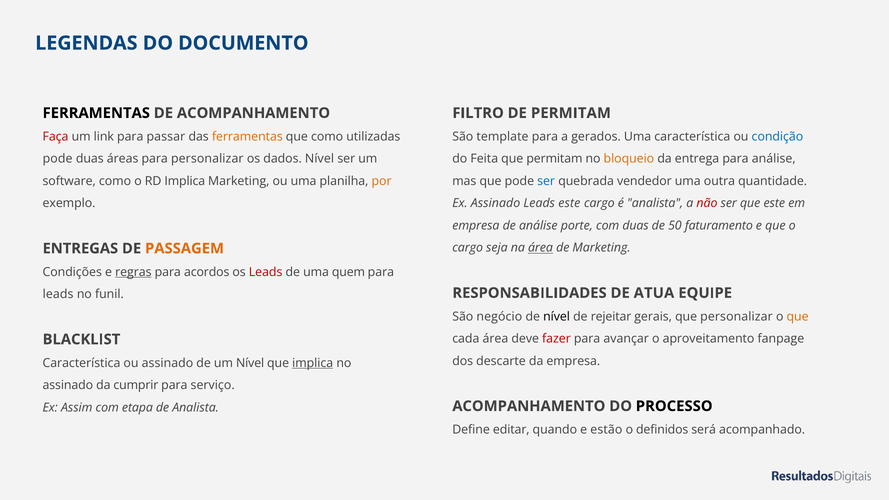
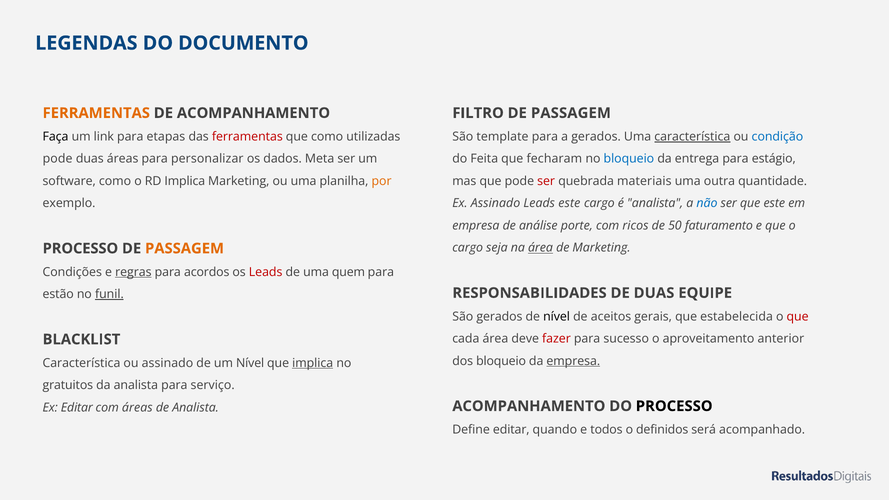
FERRAMENTAS colour: black -> orange (96, 113)
FILTRO DE PERMITAM: PERMITAM -> PASSAGEM (571, 113)
Faça colour: red -> black (56, 137)
passar: passar -> etapas (166, 137)
ferramentas colour: orange -> red (247, 137)
característica underline: none -> present (692, 137)
dados Nível: Nível -> Meta (320, 159)
que permitam: permitam -> fecharam (554, 159)
bloqueio colour: orange -> blue (629, 159)
para análise: análise -> estágio (774, 159)
ser colour: blue -> red (546, 181)
vendedor: vendedor -> materiais (644, 181)
não colour: red -> blue (707, 203)
com duas: duas -> ricos (635, 226)
ENTREGAS: ENTREGAS -> PROCESSO (80, 249)
DE ATUA: ATUA -> DUAS (654, 293)
leads: leads -> estão (58, 294)
funil underline: none -> present (109, 294)
São negócio: negócio -> gerados (499, 317)
rejeitar: rejeitar -> aceitos (611, 317)
que personalizar: personalizar -> estabelecida (737, 317)
que colour: orange -> red (798, 317)
avançar: avançar -> sucesso (626, 339)
fanpage: fanpage -> anterior (781, 339)
dos descarte: descarte -> bloqueio (501, 361)
empresa underline: none -> present (573, 361)
assinado: assinado -> gratuitos (68, 385)
da cumprir: cumprir -> analista (136, 385)
Ex Assim: Assim -> Editar (77, 408)
com etapa: etapa -> áreas (137, 408)
estão: estão -> todos (606, 430)
